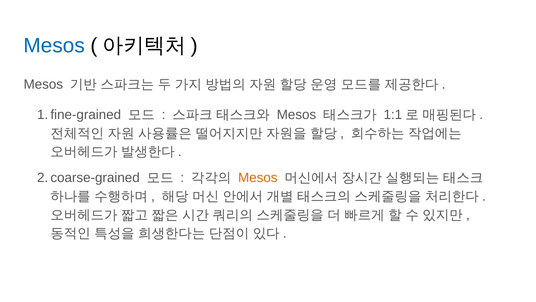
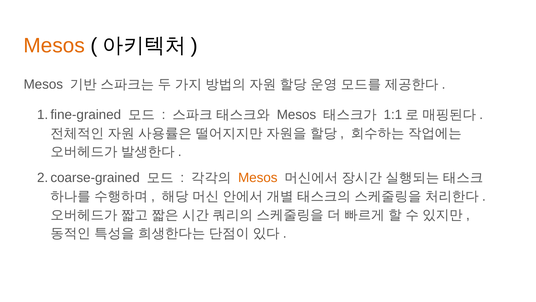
Mesos colour: blue -> orange (54, 45)
